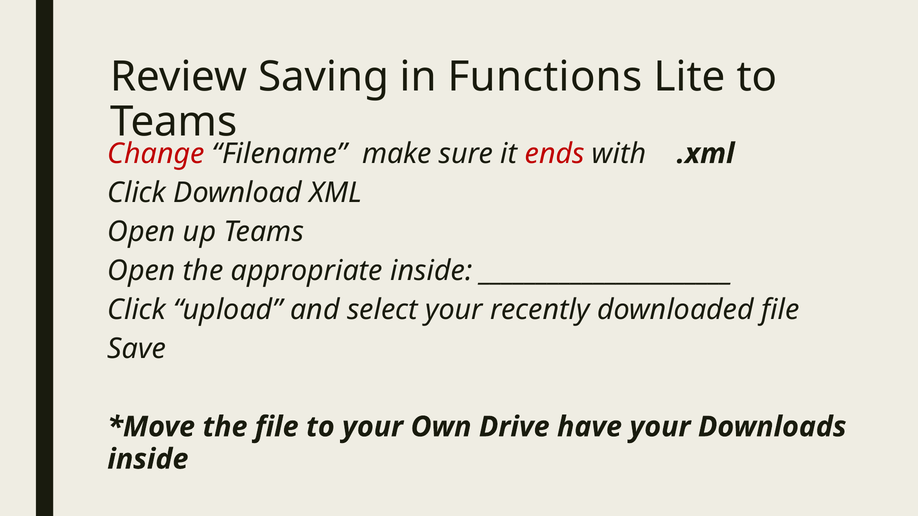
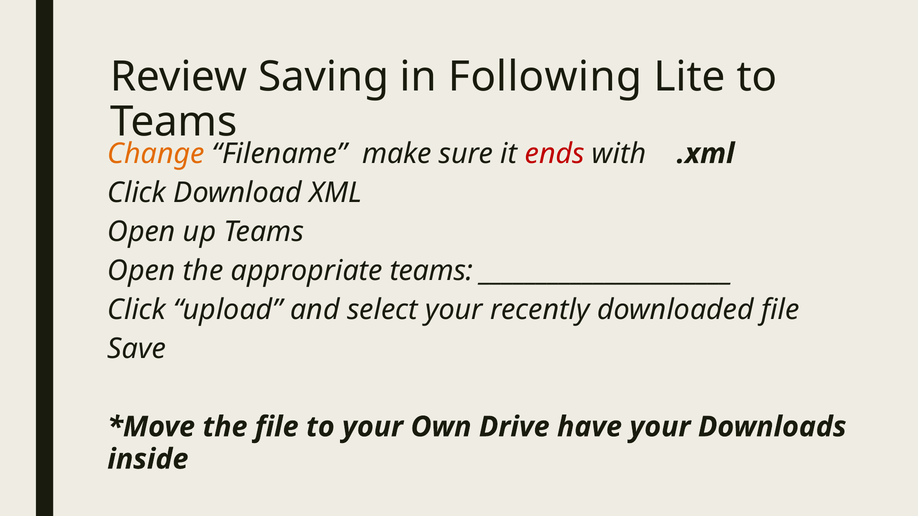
Functions: Functions -> Following (545, 77)
Change colour: red -> orange (156, 154)
appropriate inside: inside -> teams (431, 271)
